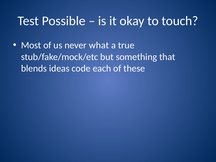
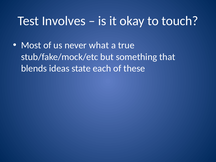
Possible: Possible -> Involves (64, 21)
code: code -> state (81, 68)
